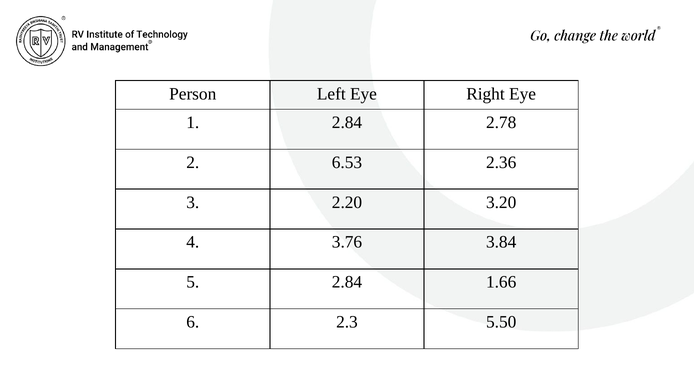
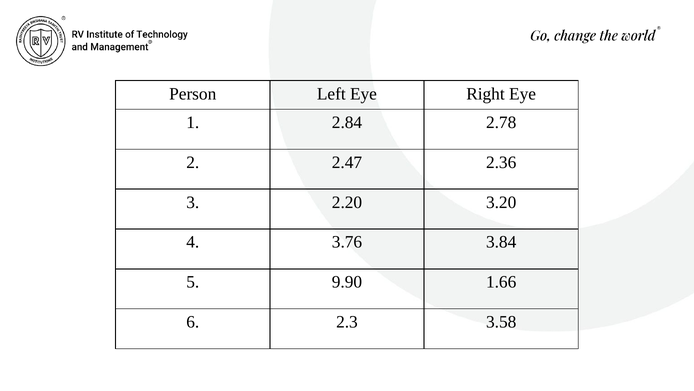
6.53: 6.53 -> 2.47 (347, 162)
5 2.84: 2.84 -> 9.90 (347, 282)
5.50: 5.50 -> 3.58 (501, 322)
